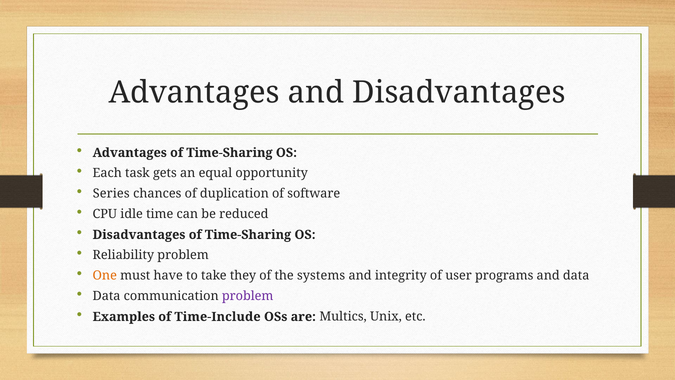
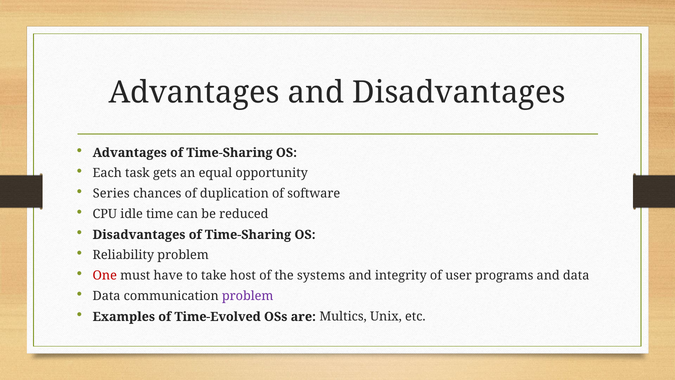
One colour: orange -> red (105, 276)
they: they -> host (243, 276)
Time-Include: Time-Include -> Time-Evolved (218, 316)
